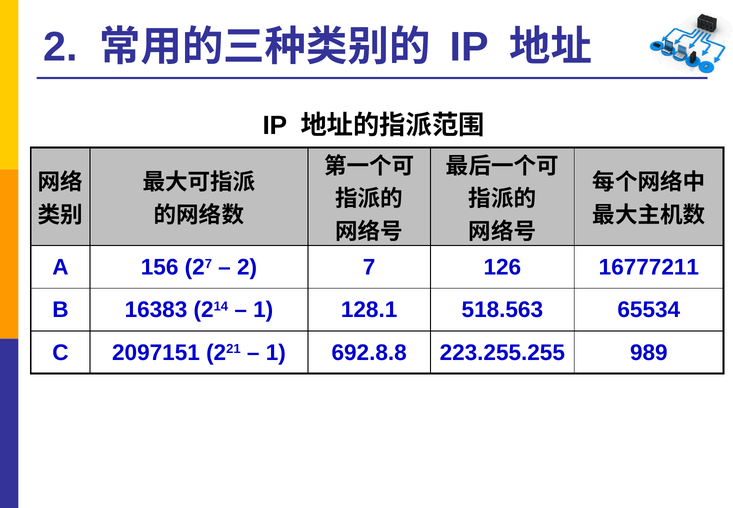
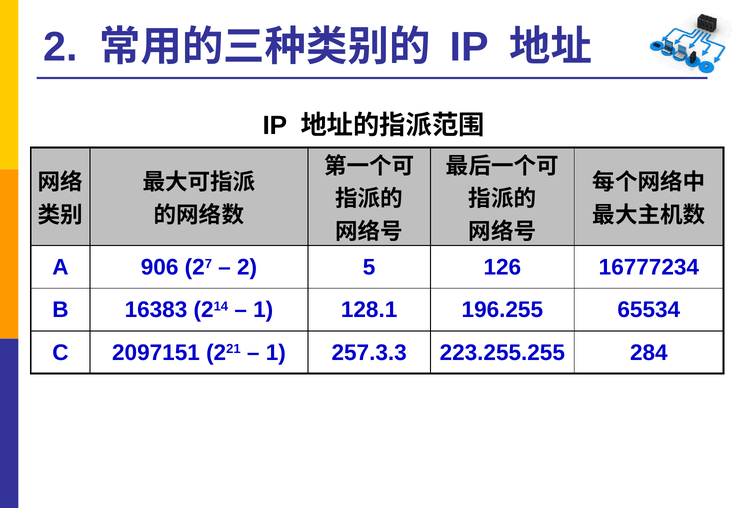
156: 156 -> 906 (160, 267)
7: 7 -> 5 (369, 267)
16777211: 16777211 -> 16777234 (649, 267)
518.563: 518.563 -> 196.255 (502, 310)
692.8.8: 692.8.8 -> 257.3.3 (369, 352)
989: 989 -> 284 (649, 352)
